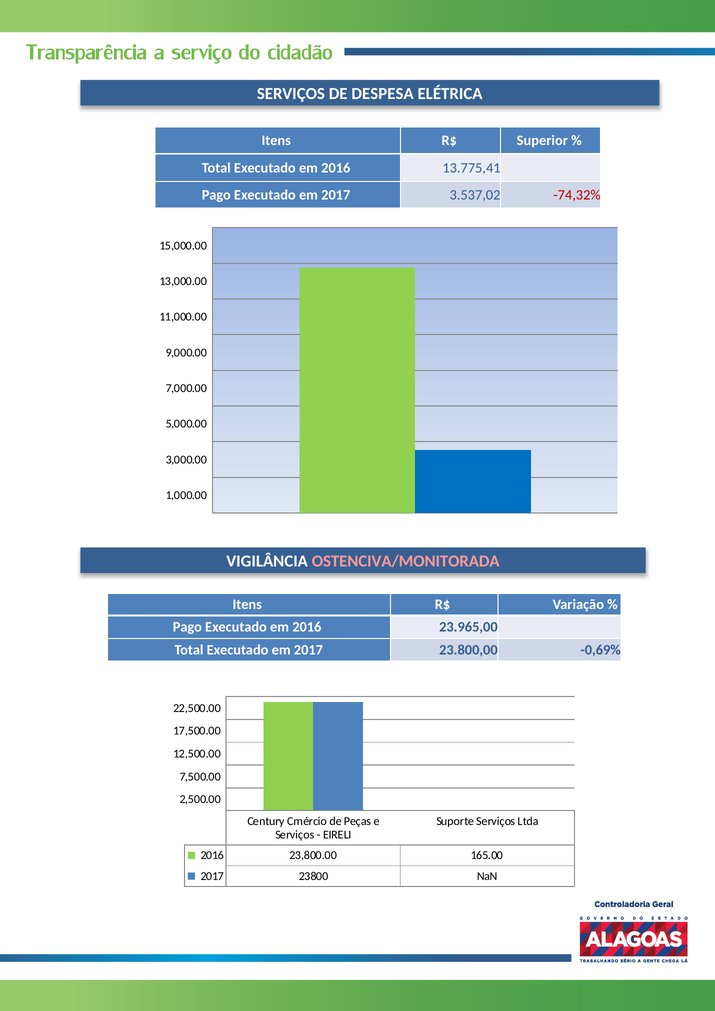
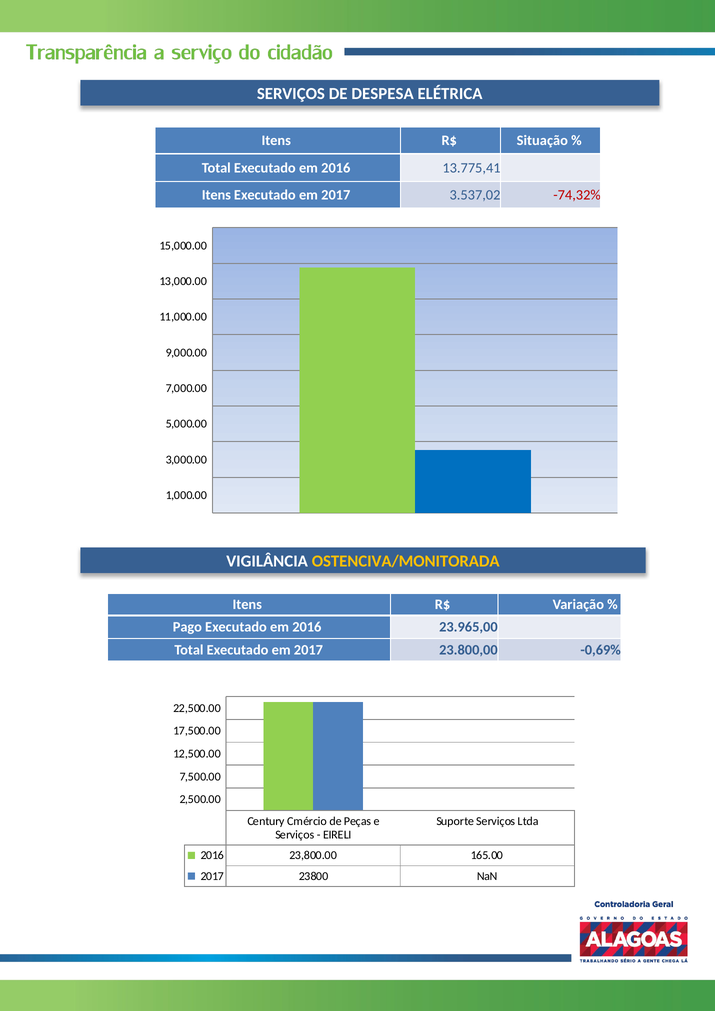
Superior: Superior -> Situação (542, 141)
Pago: Pago -> Itens (216, 195)
OSTENCIVA/MONITORADA colour: pink -> yellow (406, 562)
